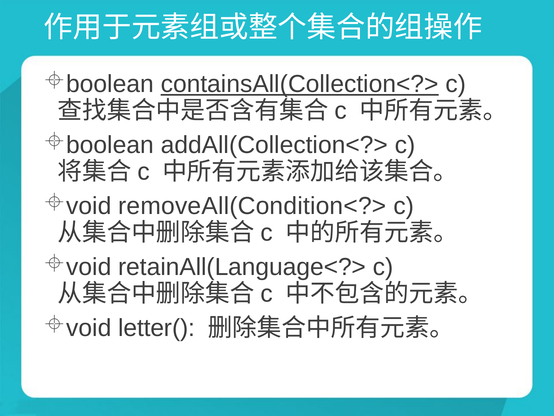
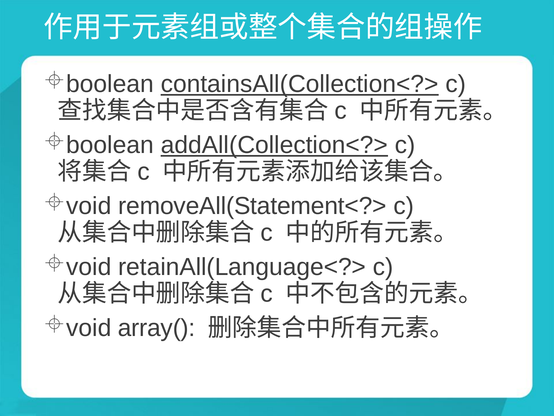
addAll(Collection<?> underline: none -> present (274, 145)
removeAll(Condition<?>: removeAll(Condition<?> -> removeAll(Statement<?> (252, 206)
letter(: letter( -> array( (157, 328)
